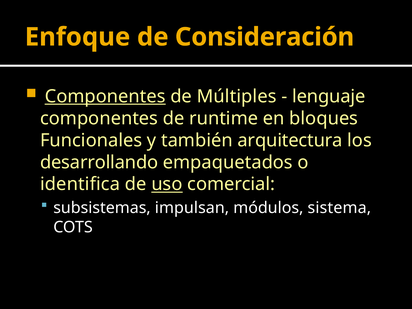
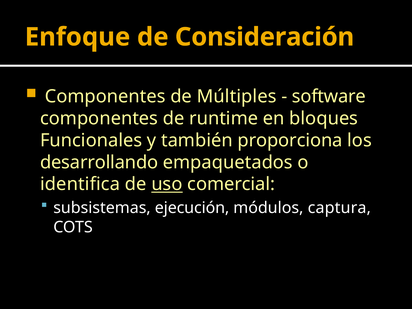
Componentes underline: present -> none (105, 96)
lenguaje: lenguaje -> software (329, 96)
arquitectura: arquitectura -> proporciona (290, 140)
impulsan: impulsan -> ejecución (192, 208)
sistema: sistema -> captura (339, 208)
